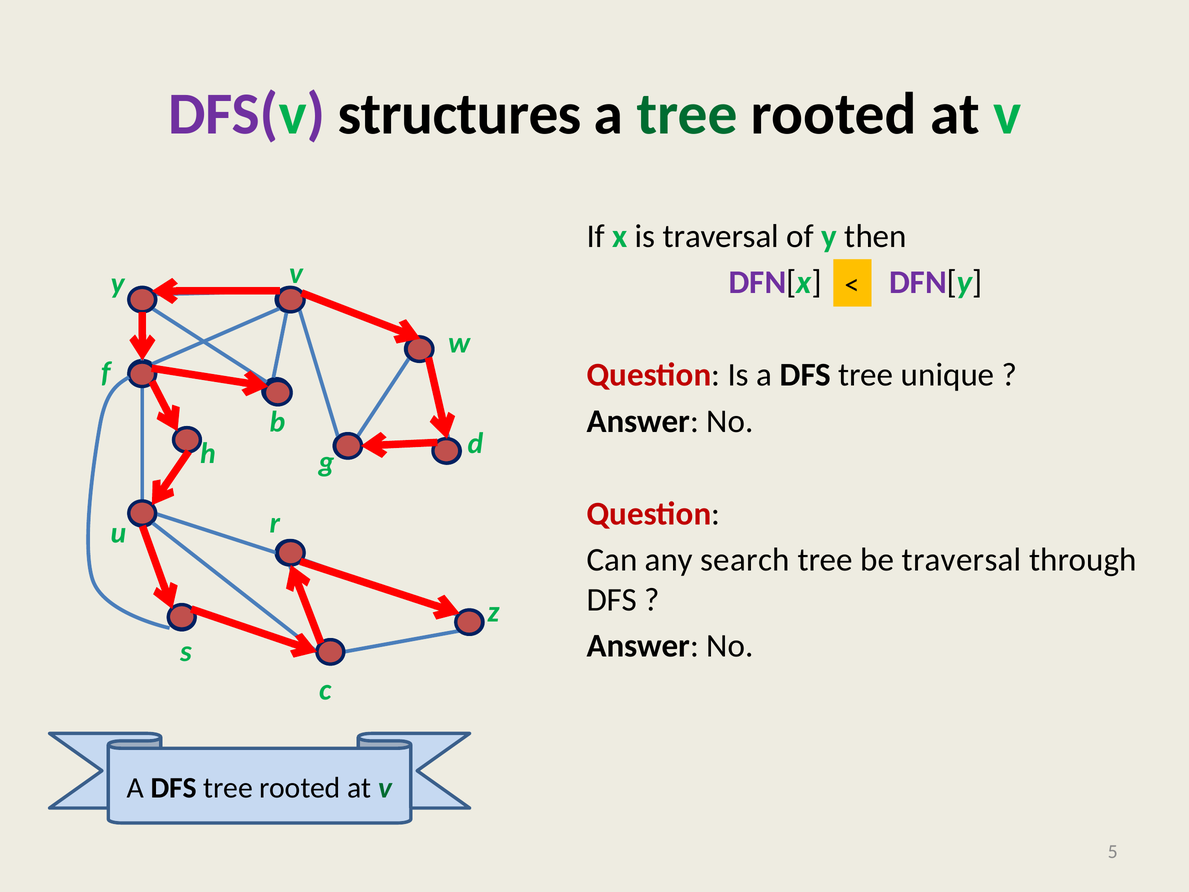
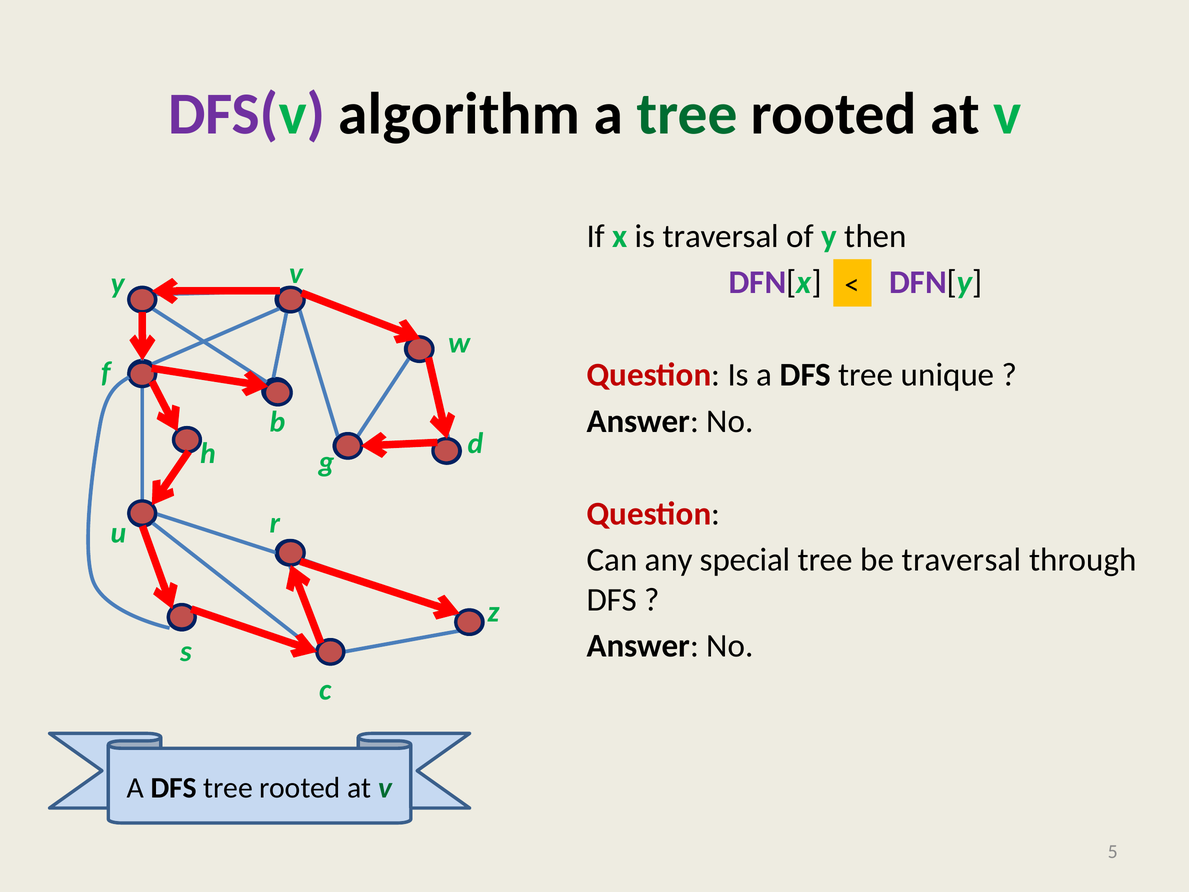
structures: structures -> algorithm (459, 114)
search: search -> special (745, 560)
